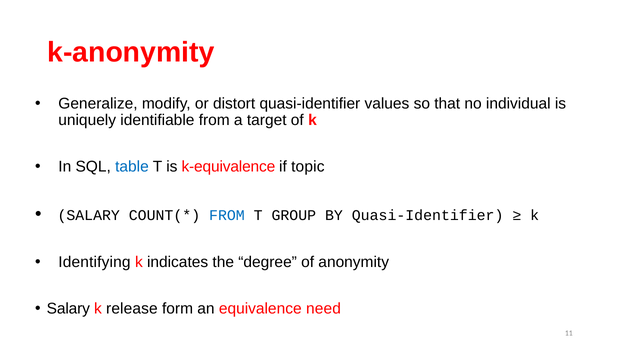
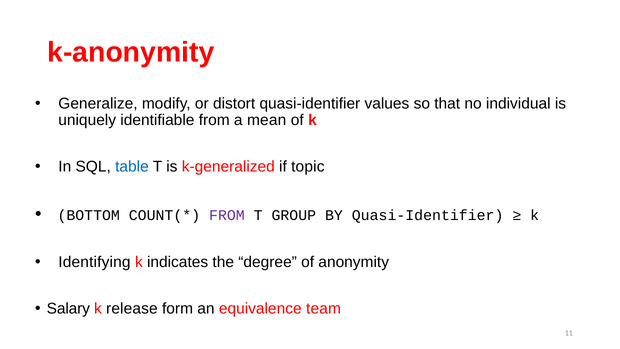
target: target -> mean (267, 120)
k-equivalence: k-equivalence -> k-generalized (228, 167)
SALARY: SALARY -> BOTTOM (89, 215)
FROM colour: blue -> purple (227, 215)
need: need -> team (324, 309)
